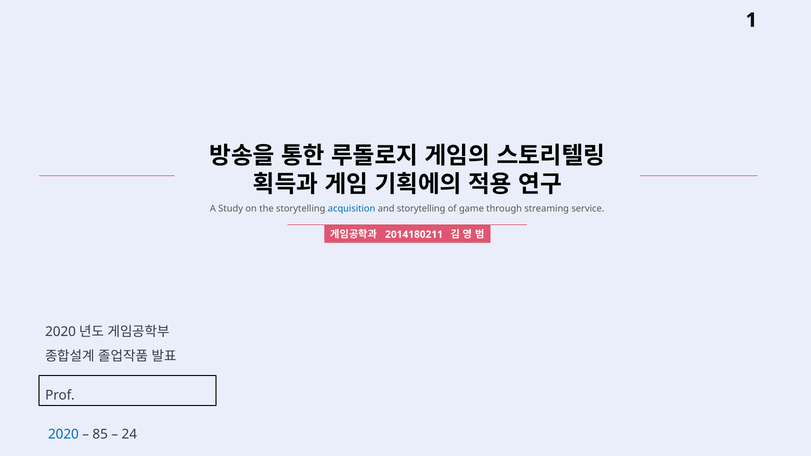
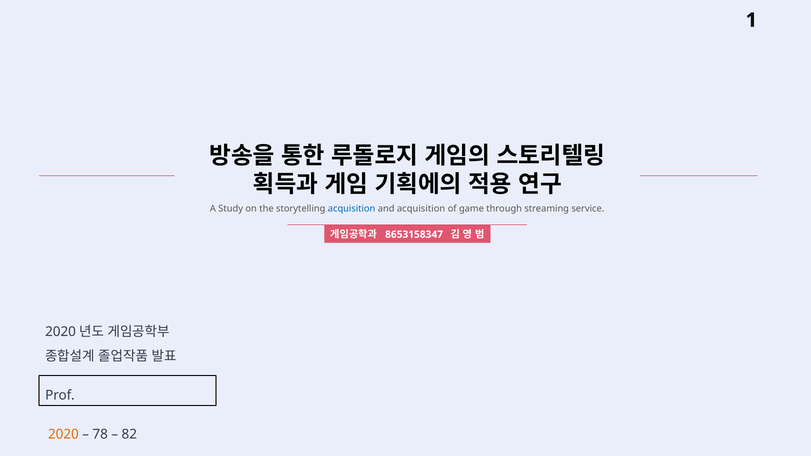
and storytelling: storytelling -> acquisition (421, 209)
2014180211: 2014180211 -> 8653158347 (414, 235)
2020 colour: blue -> orange (63, 434)
85: 85 -> 78 (100, 434)
24: 24 -> 82 (129, 434)
